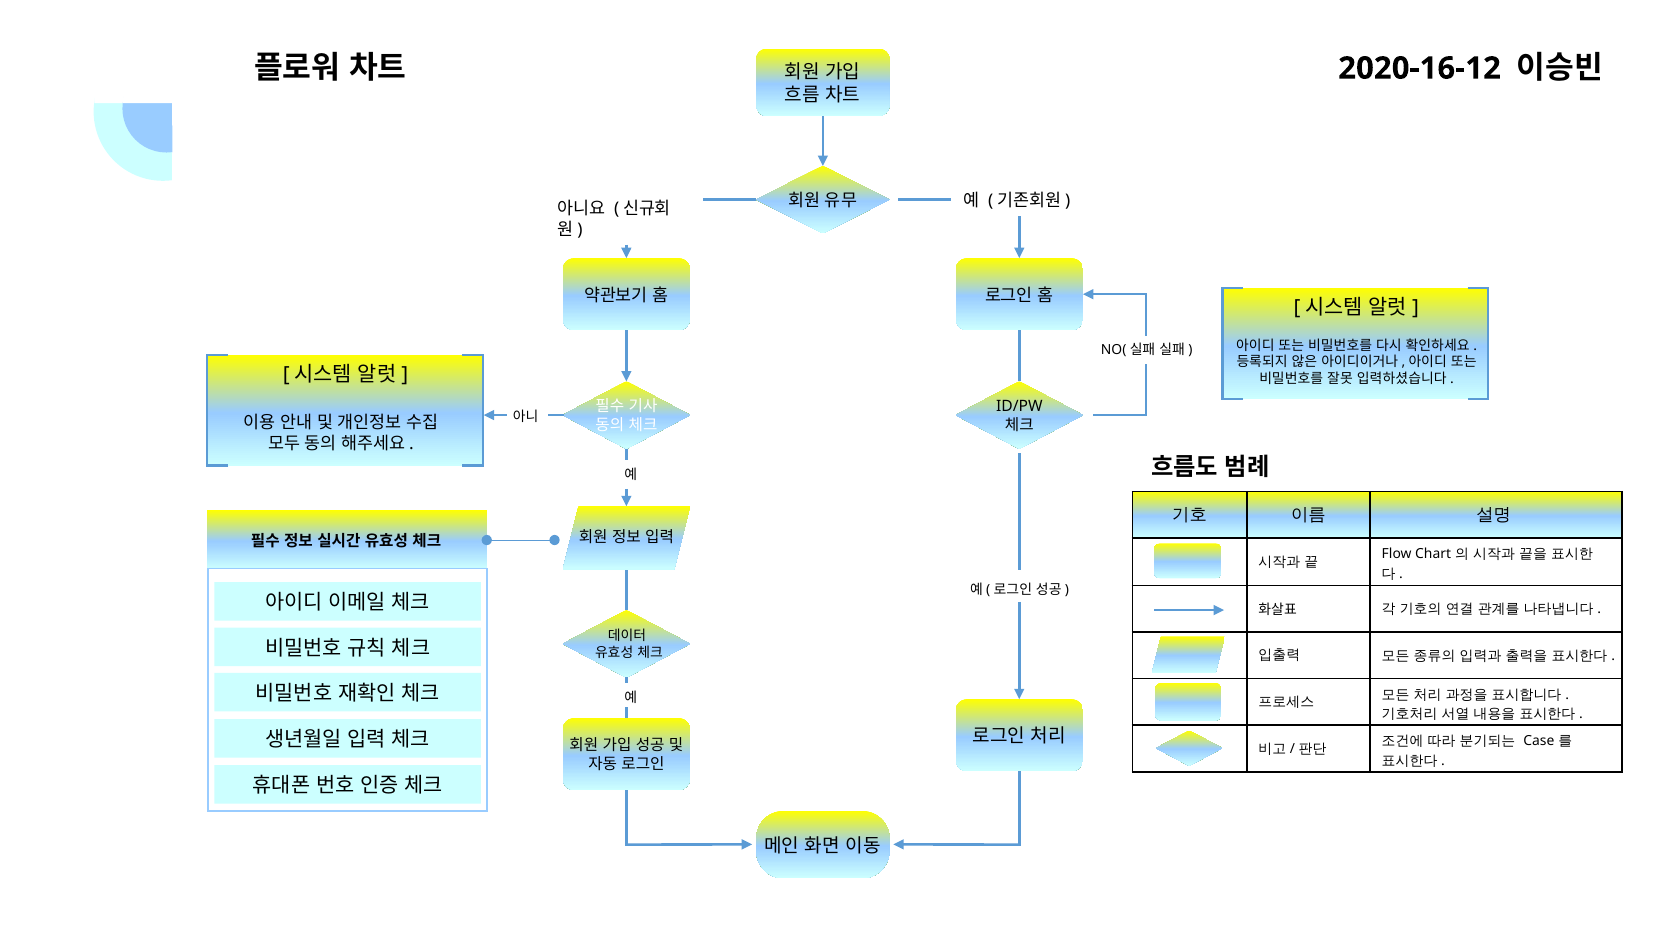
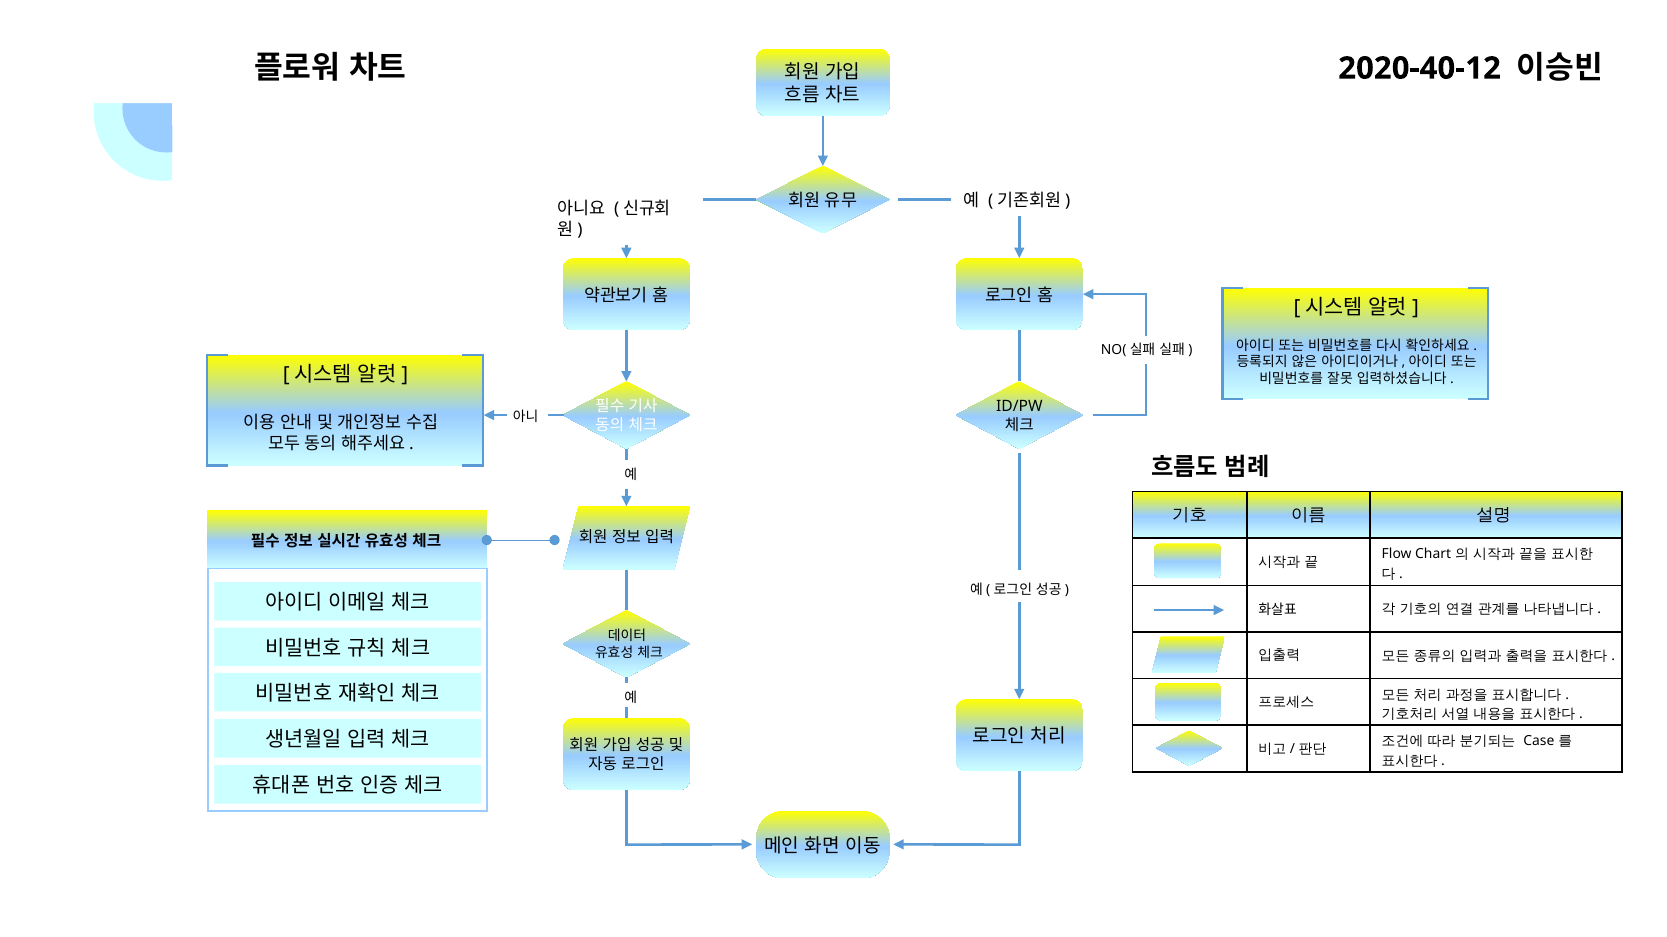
2020-16-12: 2020-16-12 -> 2020-40-12 (1420, 68)
